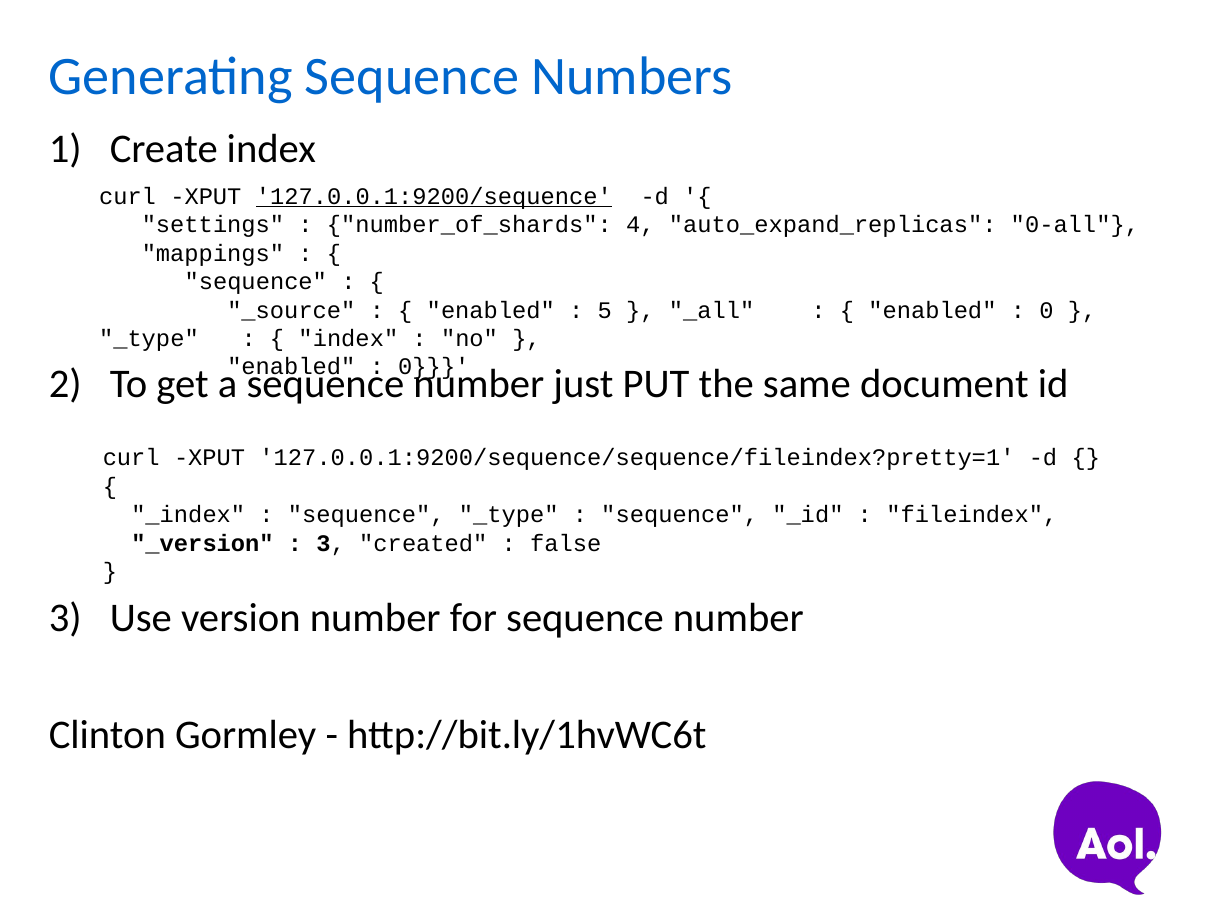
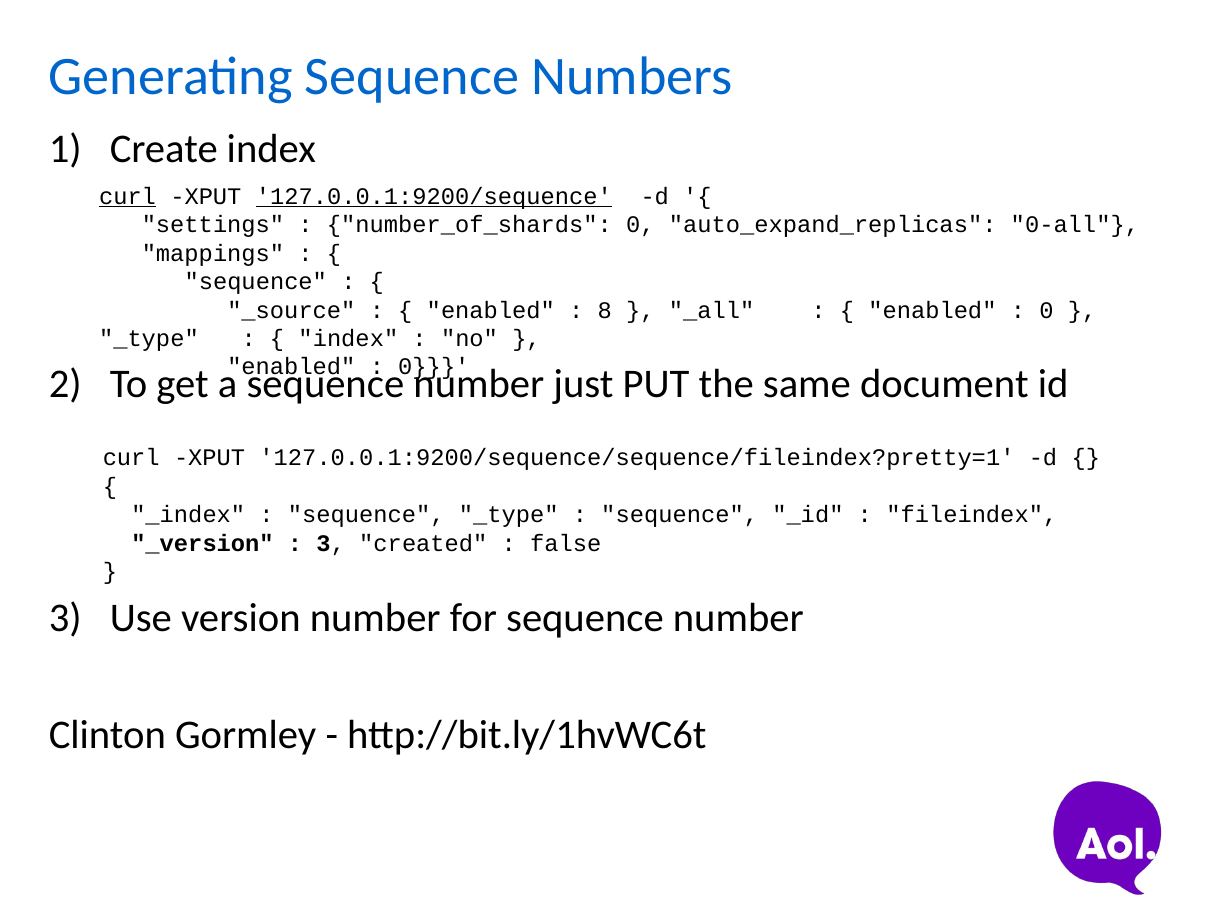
curl underline: none -> present (128, 196)
number_of_shards 4: 4 -> 0 (640, 225)
5: 5 -> 8 (605, 310)
